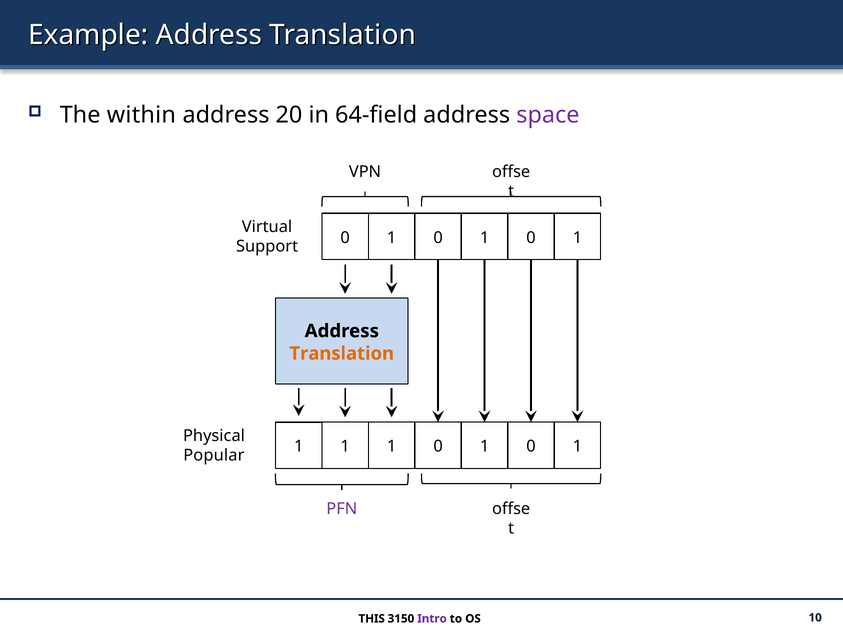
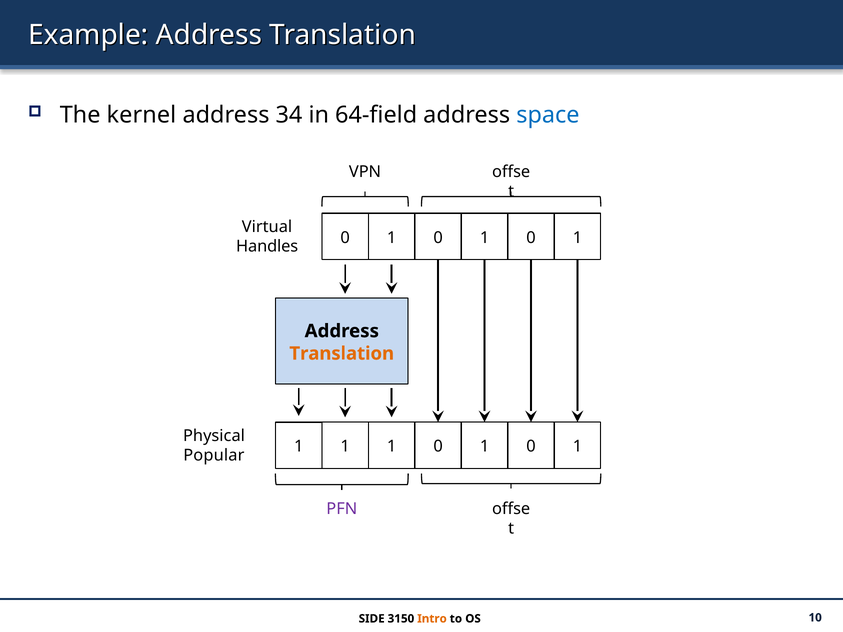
within: within -> kernel (141, 115)
20: 20 -> 34 (289, 115)
space colour: purple -> blue (548, 115)
Support: Support -> Handles (267, 247)
THIS: THIS -> SIDE (372, 619)
Intro colour: purple -> orange (432, 619)
